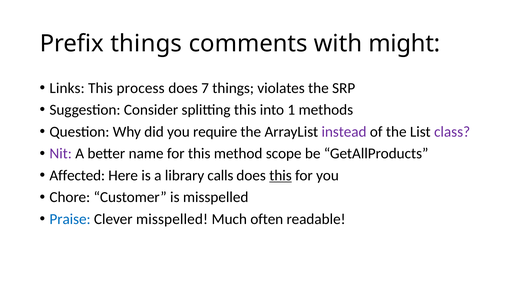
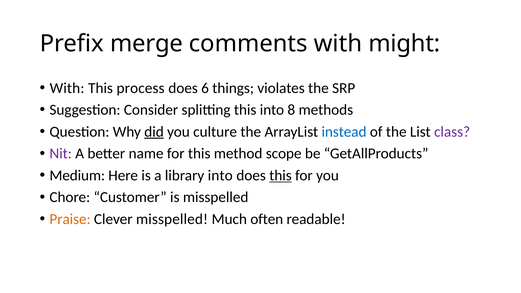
Prefix things: things -> merge (146, 44)
Links: Links -> With (67, 88)
7: 7 -> 6 (205, 88)
1: 1 -> 8 (291, 110)
did underline: none -> present (154, 132)
require: require -> culture (215, 132)
instead colour: purple -> blue (344, 132)
Affected: Affected -> Medium (77, 175)
library calls: calls -> into (220, 175)
Praise colour: blue -> orange (70, 219)
